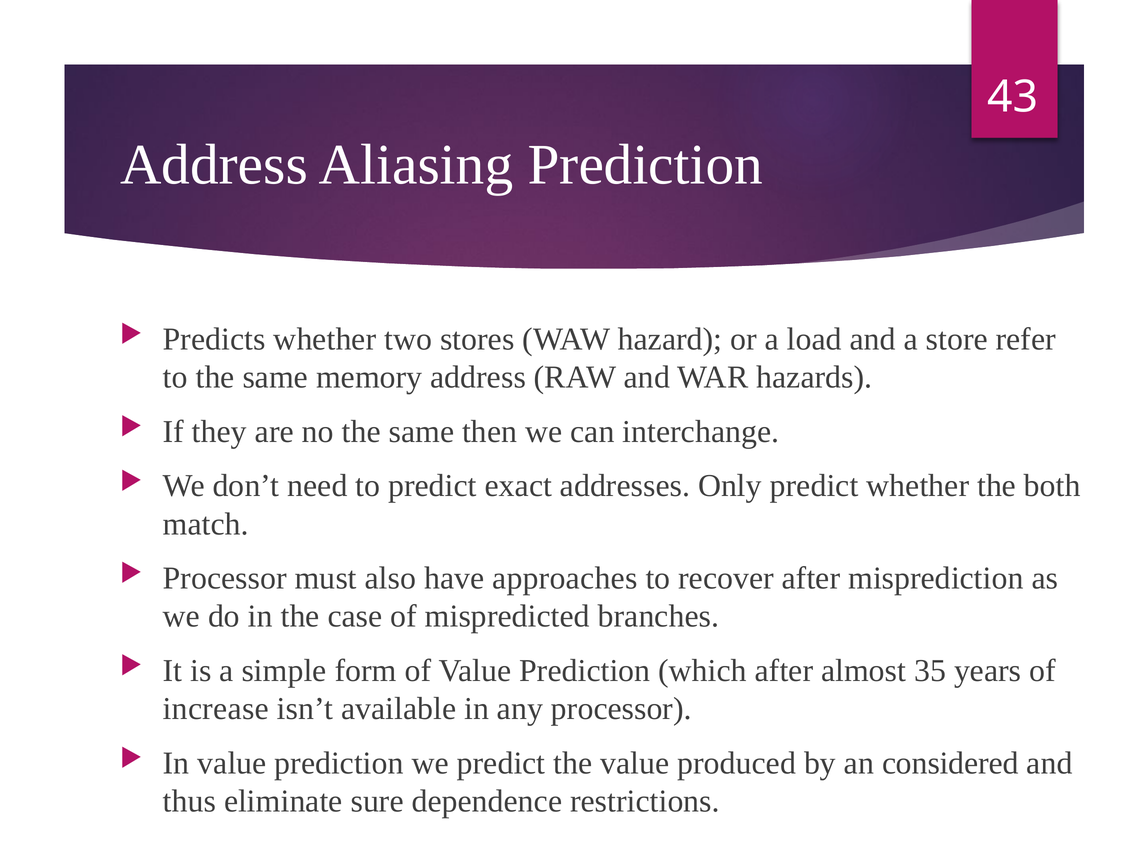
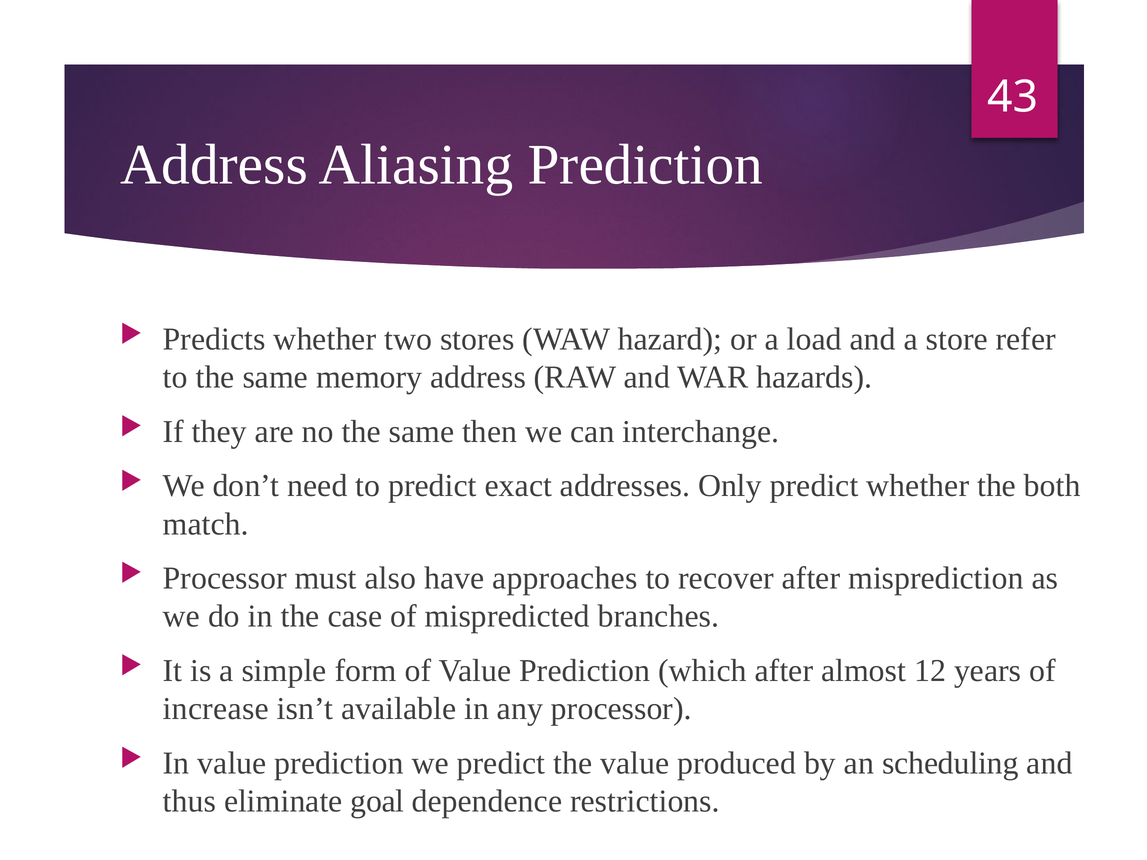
35: 35 -> 12 (930, 671)
considered: considered -> scheduling (950, 763)
sure: sure -> goal (377, 802)
